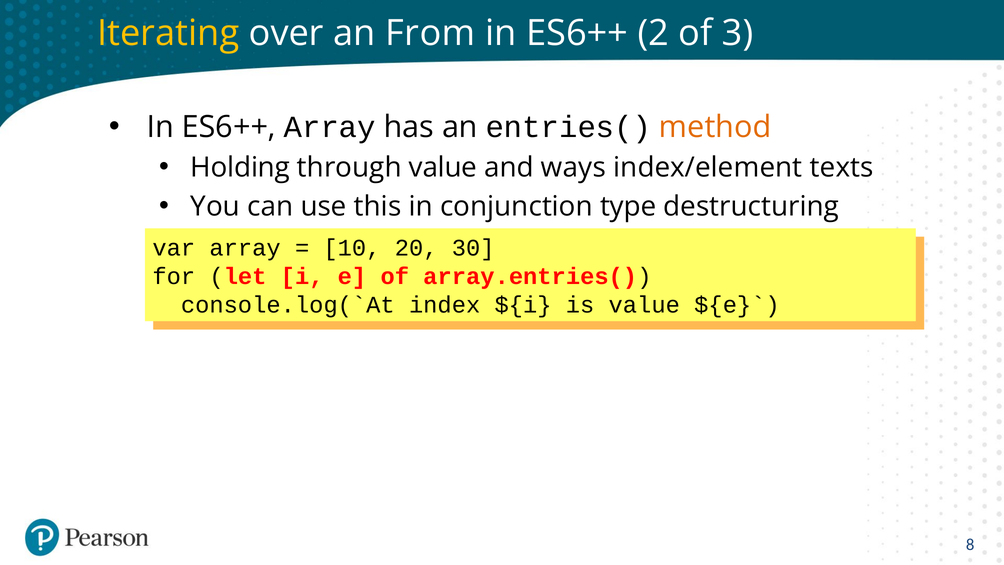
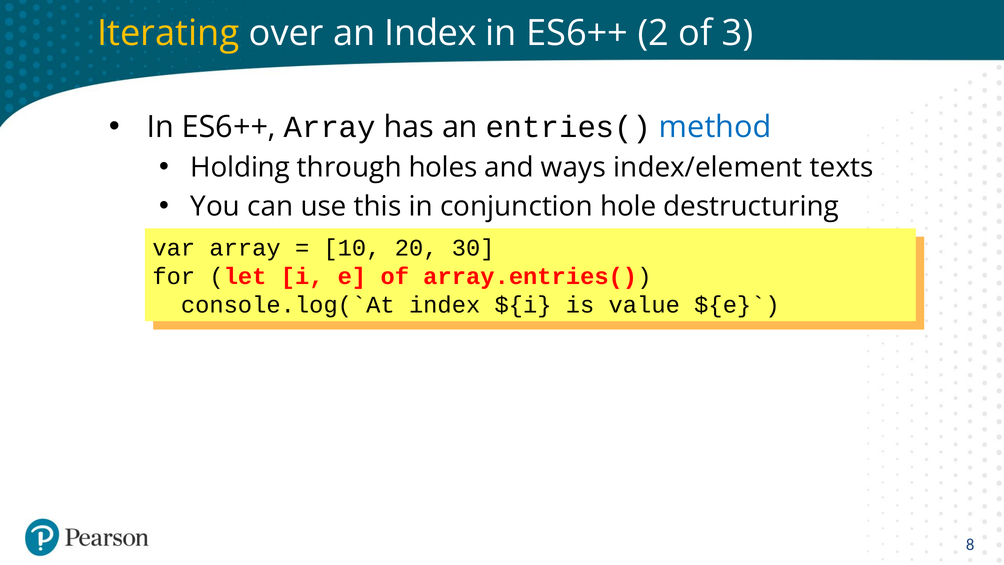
an From: From -> Index (431, 33)
method colour: orange -> blue (715, 127)
through value: value -> holes (443, 168)
type: type -> hole (628, 207)
